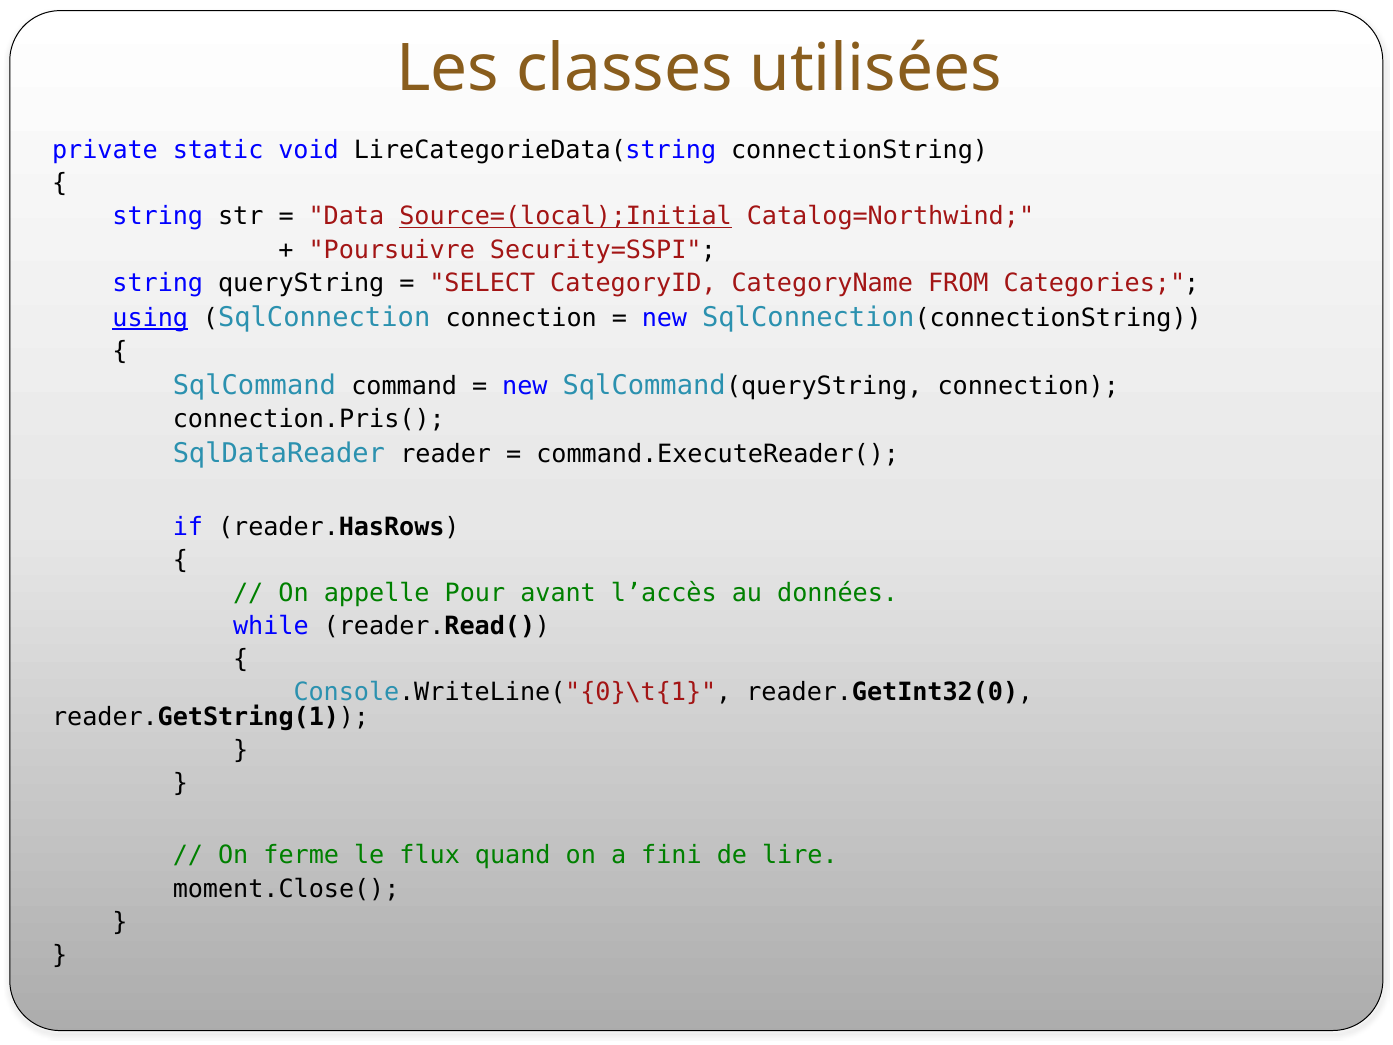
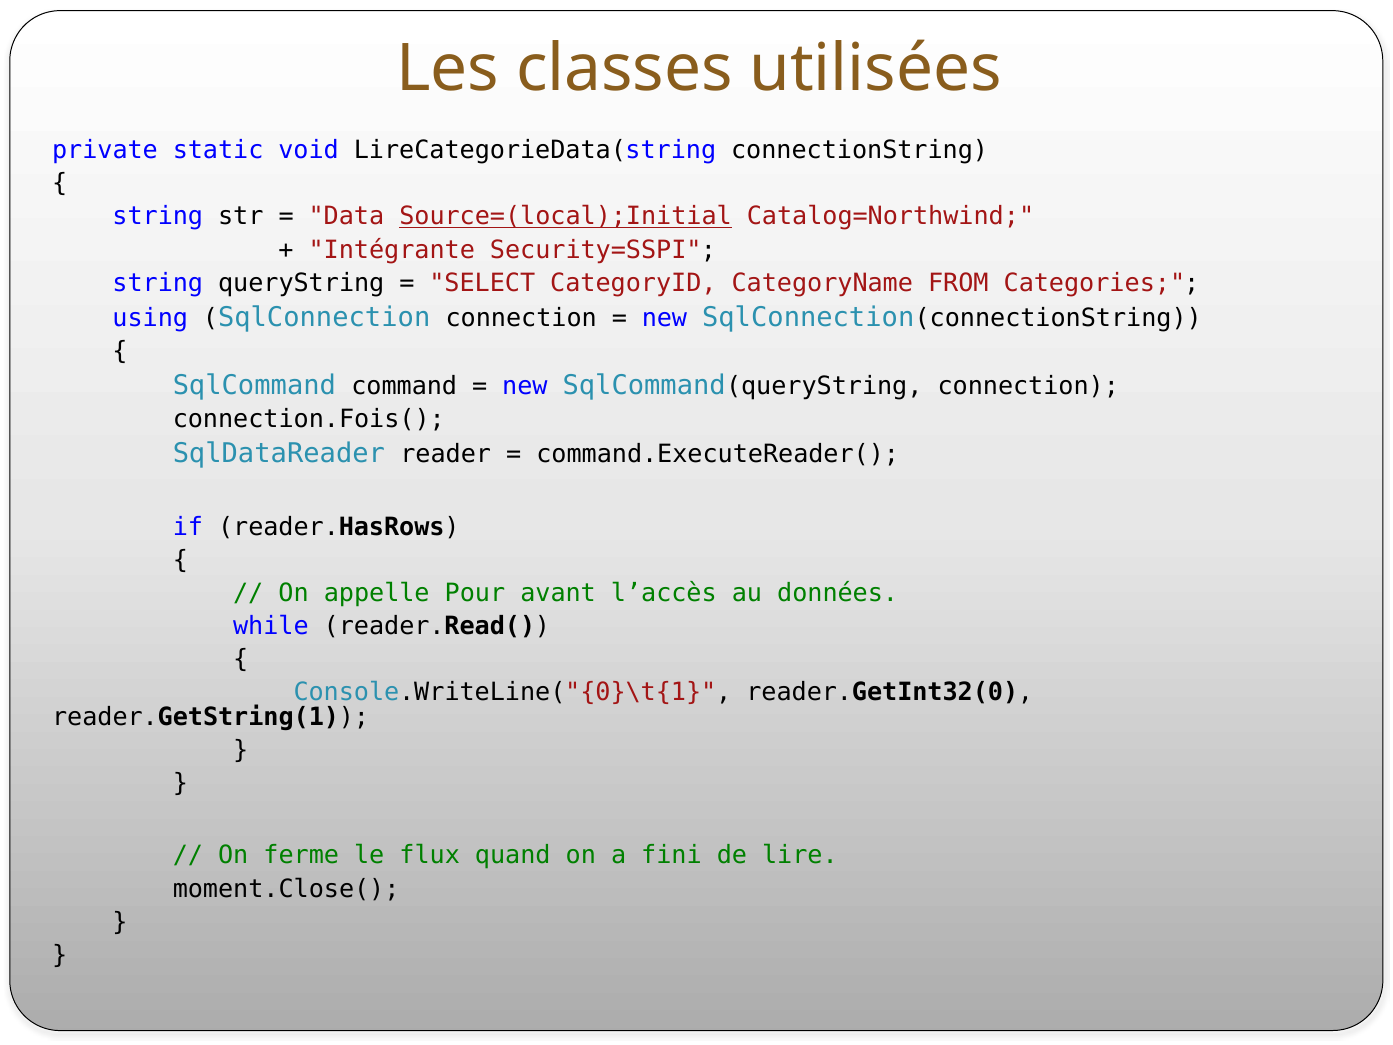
Poursuivre: Poursuivre -> Intégrante (392, 250)
using underline: present -> none (150, 318)
connection.Pris(: connection.Pris( -> connection.Fois( (309, 419)
